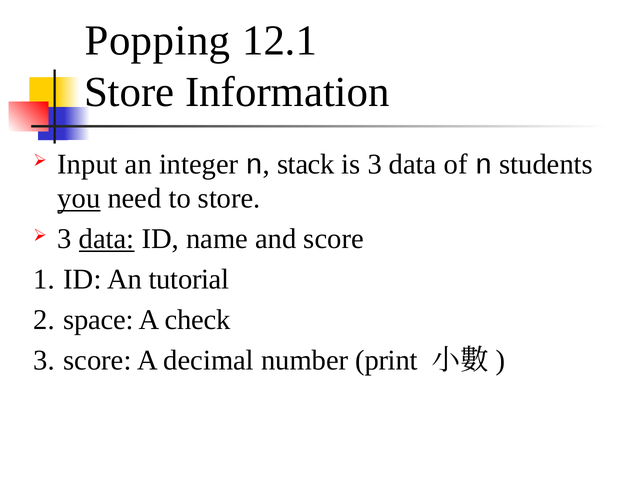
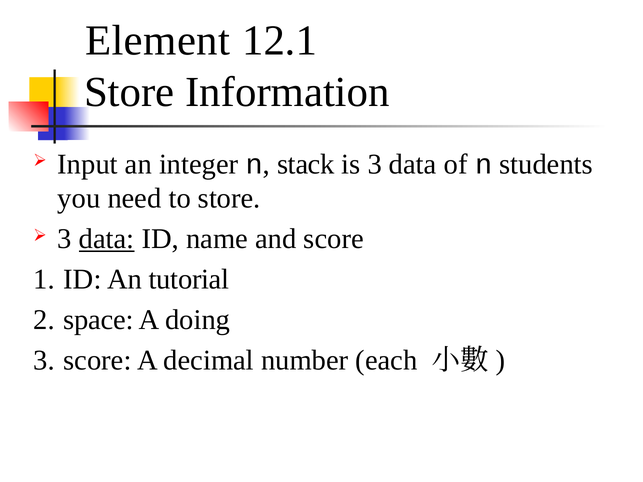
Popping: Popping -> Element (158, 41)
you underline: present -> none (79, 199)
check: check -> doing (198, 320)
print: print -> each (386, 361)
